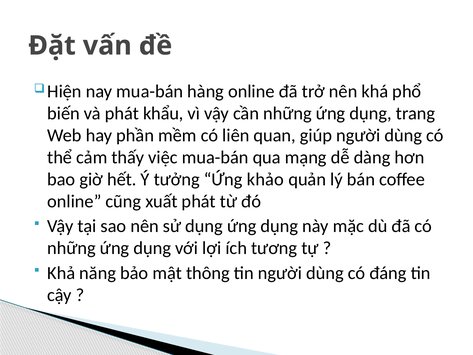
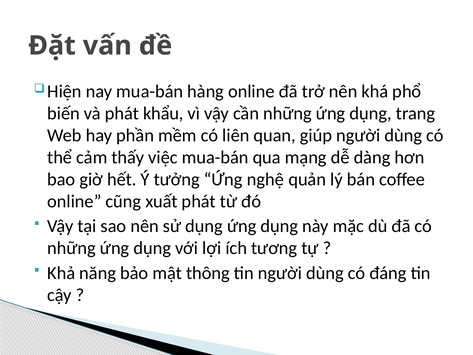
khảo: khảo -> nghệ (265, 179)
